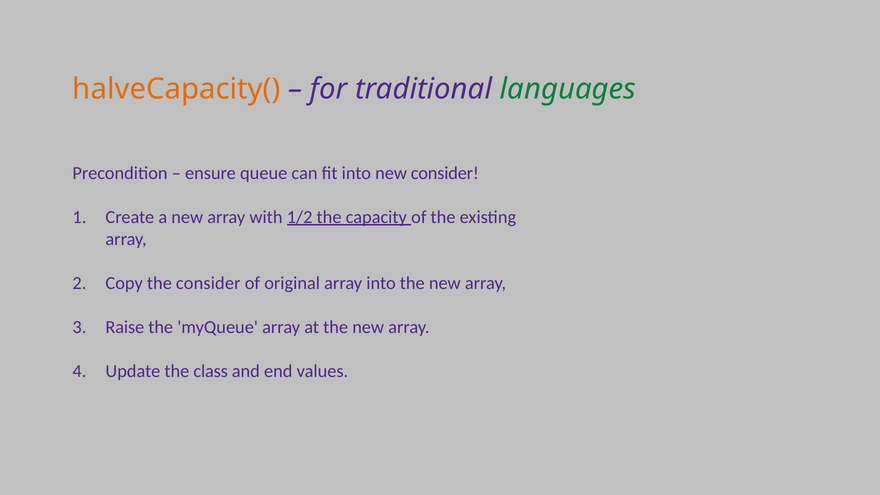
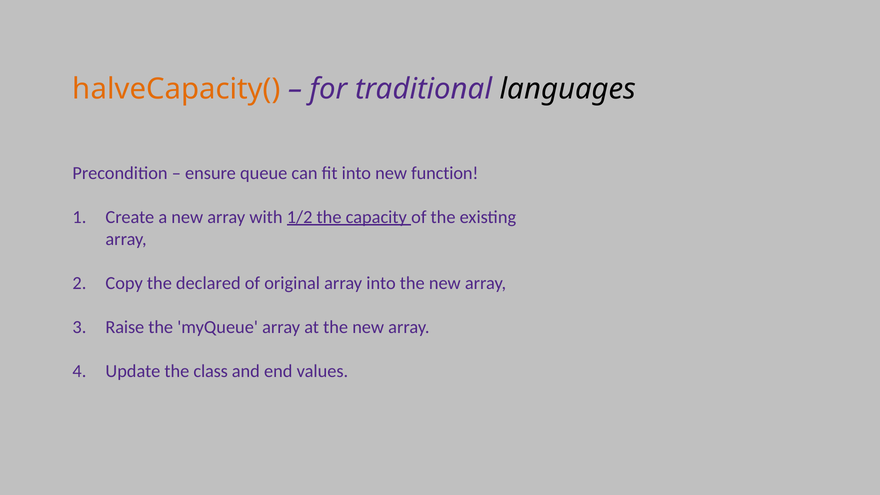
languages colour: green -> black (568, 89)
new consider: consider -> function (445, 173)
the consider: consider -> declared (208, 283)
